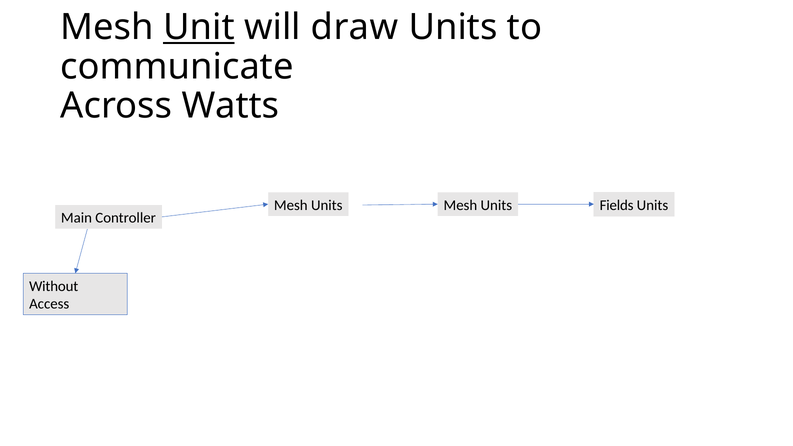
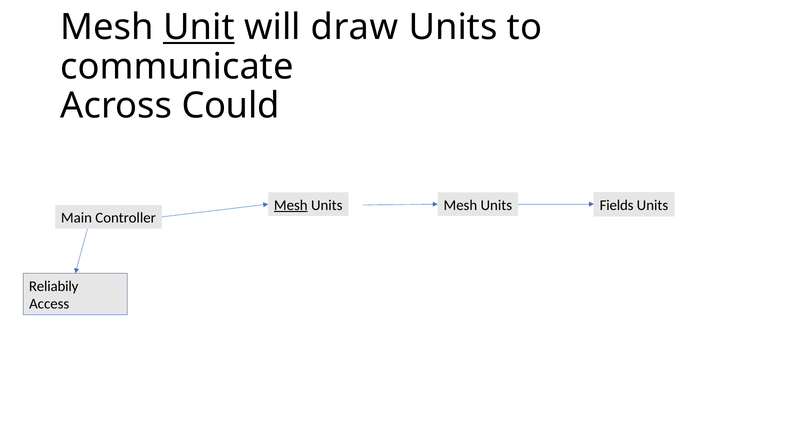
Watts: Watts -> Could (231, 106)
Mesh underline: none -> present (291, 205)
Without: Without -> Reliabily (54, 286)
